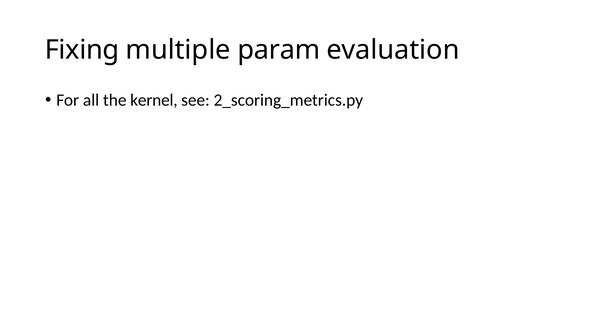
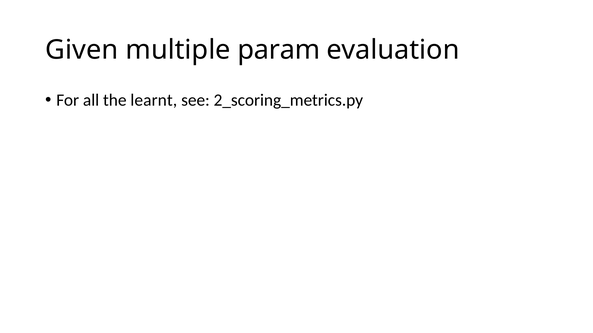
Fixing: Fixing -> Given (82, 50)
kernel: kernel -> learnt (154, 100)
